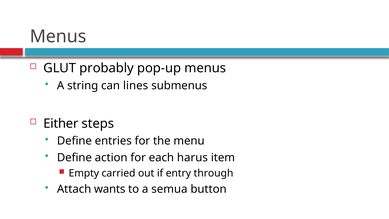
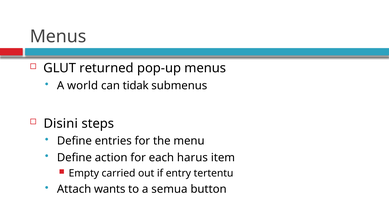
probably: probably -> returned (107, 68)
string: string -> world (83, 86)
lines: lines -> tidak (136, 86)
Either: Either -> Disini (61, 123)
through: through -> tertentu (214, 173)
